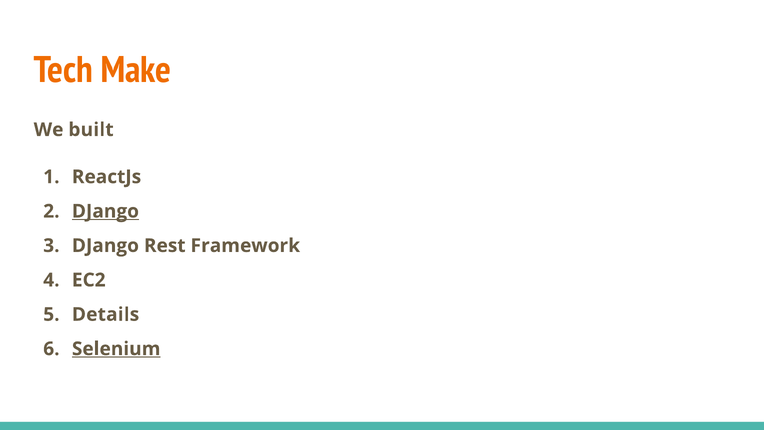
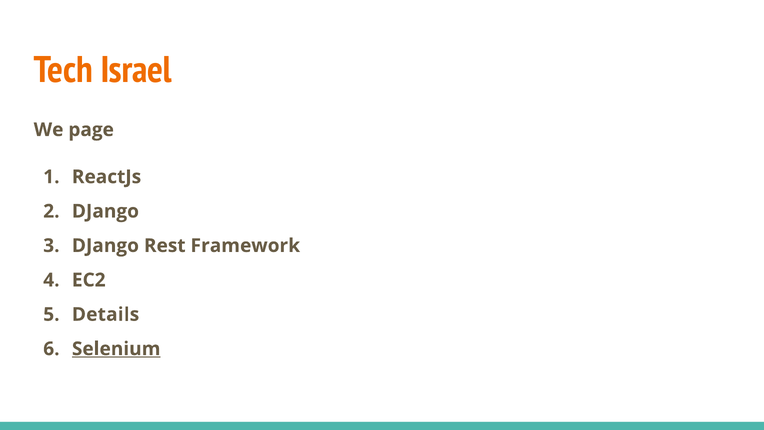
Make: Make -> Israel (136, 70)
built: built -> page (91, 130)
DJango underline: present -> none (105, 211)
